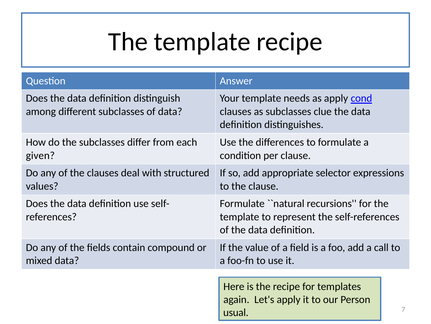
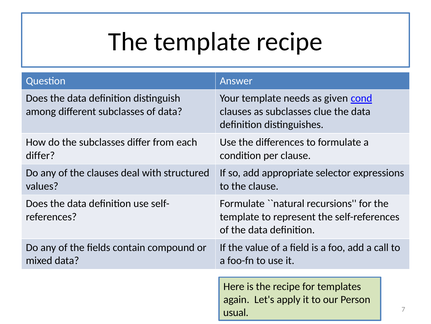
as apply: apply -> given (336, 98)
given: given -> differ (40, 155)
